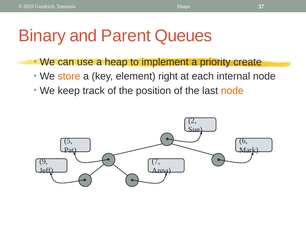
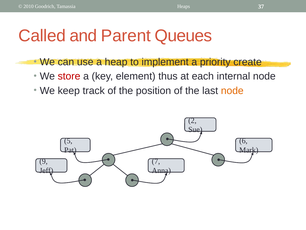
Binary: Binary -> Called (42, 36)
store colour: orange -> red (69, 76)
right: right -> thus (168, 76)
